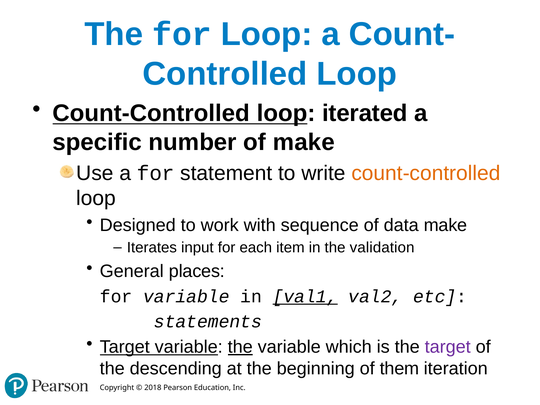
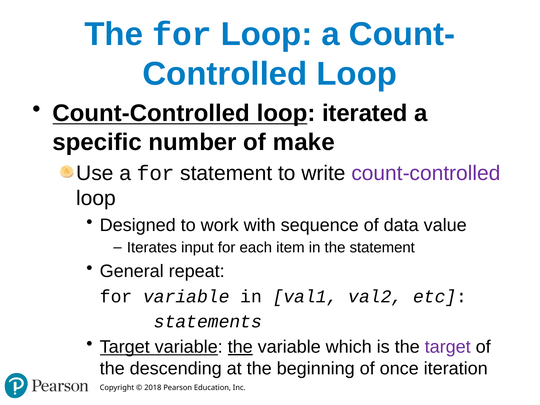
count-controlled colour: orange -> purple (426, 173)
data make: make -> value (445, 225)
the validation: validation -> statement (382, 248)
places: places -> repeat (197, 271)
val1 underline: present -> none (305, 297)
them: them -> once (399, 368)
